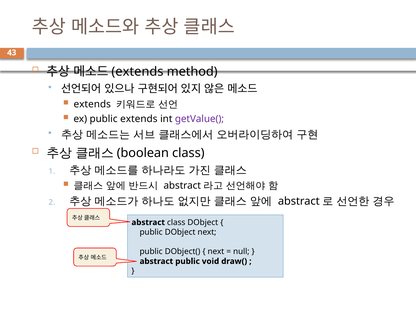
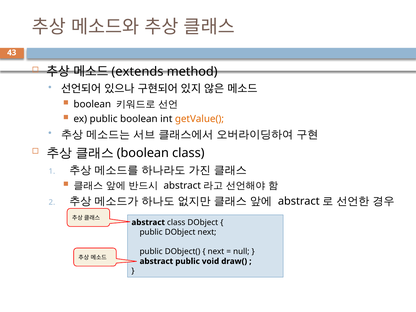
extends: extends -> boolean (92, 104)
public extends: extends -> boolean (139, 119)
getValue( colour: purple -> orange (199, 119)
